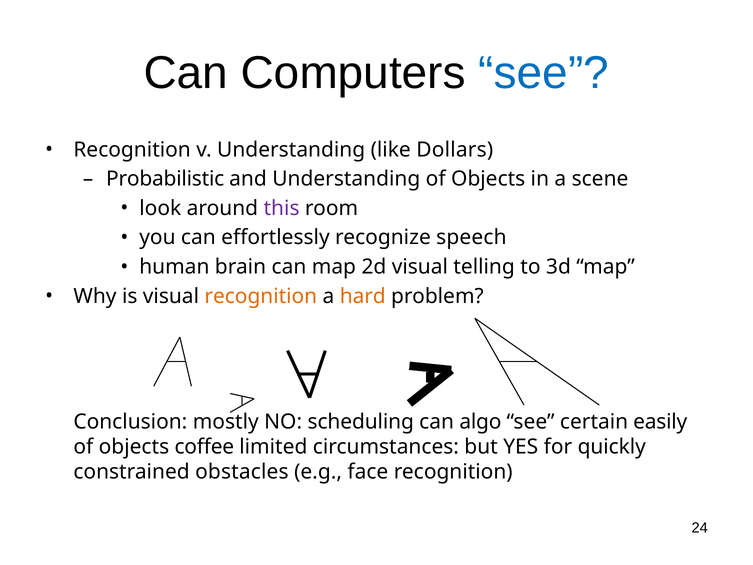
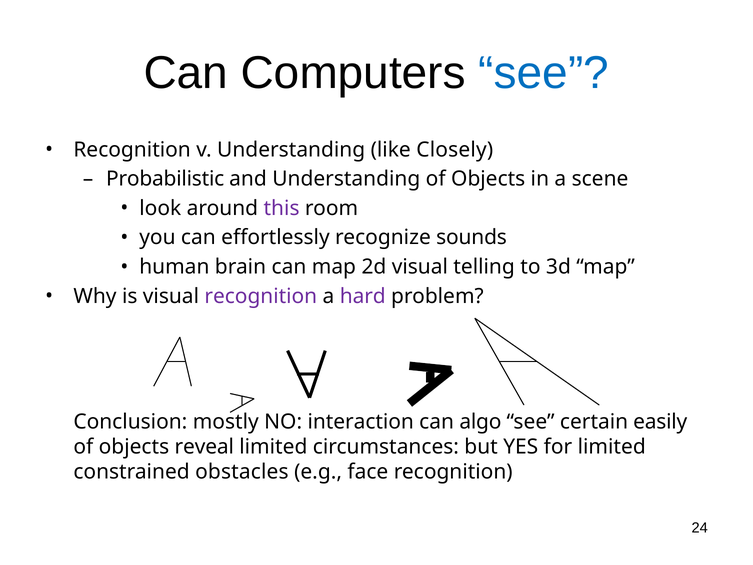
Dollars: Dollars -> Closely (455, 150)
speech: speech -> sounds (472, 237)
recognition colour: orange -> purple (261, 296)
hard colour: orange -> purple (363, 296)
scheduling: scheduling -> interaction (361, 422)
coffee: coffee -> reveal (204, 447)
for quickly: quickly -> limited (612, 447)
